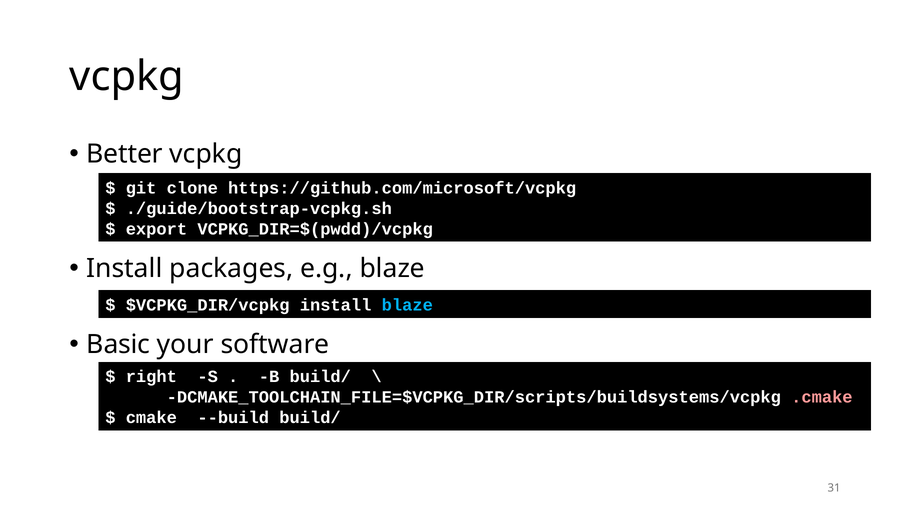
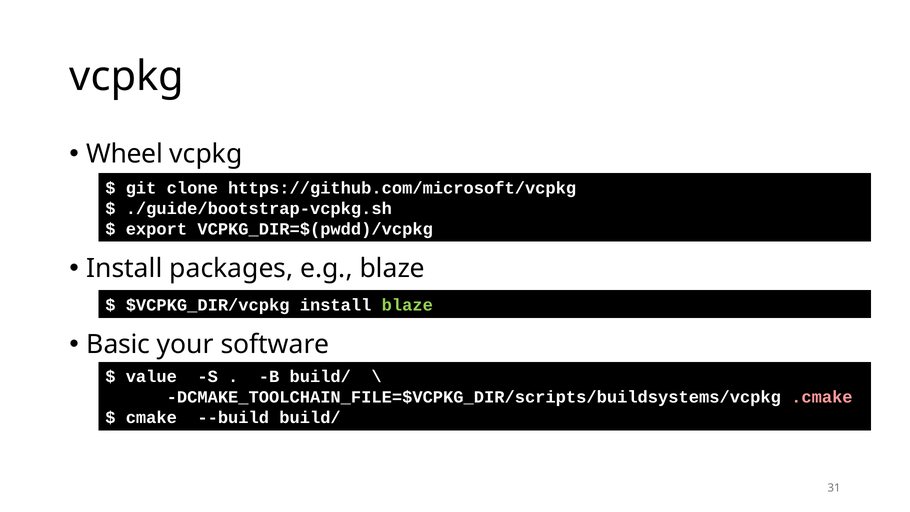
Better: Better -> Wheel (125, 154)
blaze colour: light blue -> light green (407, 305)
right: right -> value (151, 377)
